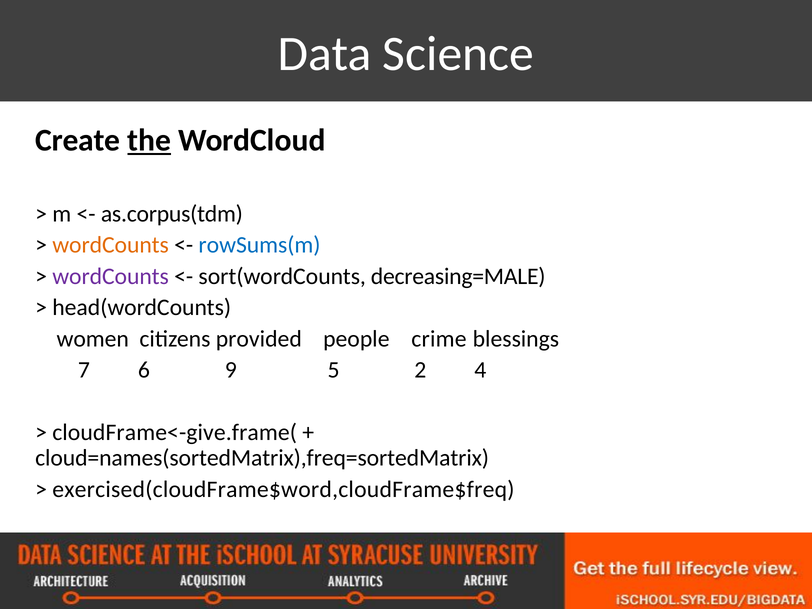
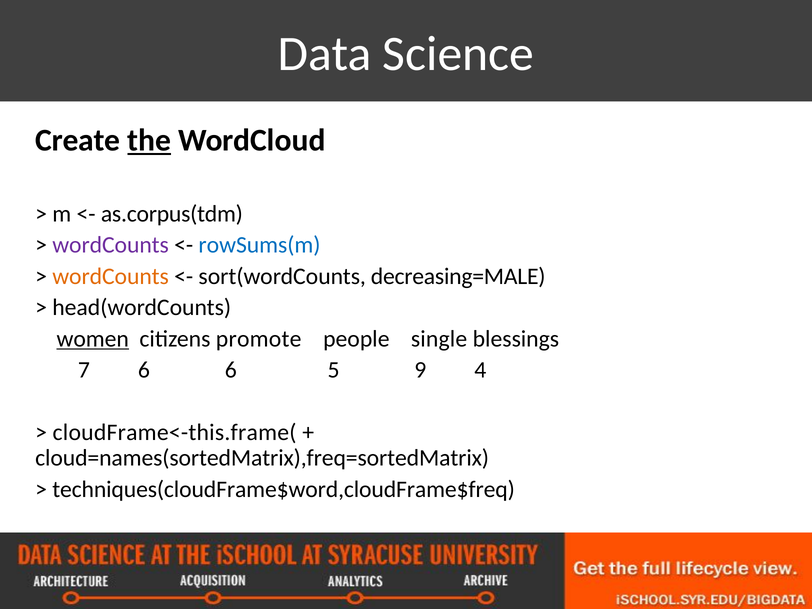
wordCounts colour: orange -> purple (111, 245)
wordCounts colour: purple -> orange (111, 276)
women underline: none -> present (93, 339)
provided: provided -> promote (259, 339)
crime: crime -> single (439, 339)
6 9: 9 -> 6 (231, 370)
2: 2 -> 9 (420, 370)
cloudFrame<-give.frame(: cloudFrame<-give.frame( -> cloudFrame<-this.frame( (175, 433)
exercised(cloudFrame$word,cloudFrame$freq: exercised(cloudFrame$word,cloudFrame$freq -> techniques(cloudFrame$word,cloudFrame$freq (284, 489)
